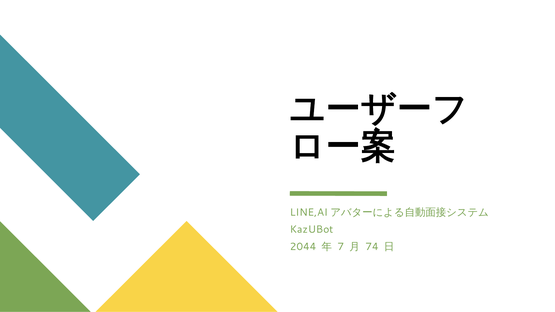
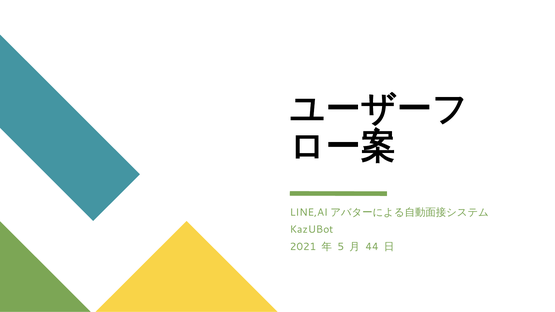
2044: 2044 -> 2021 (303, 247)
7: 7 -> 5 (341, 247)
74: 74 -> 44 (372, 247)
